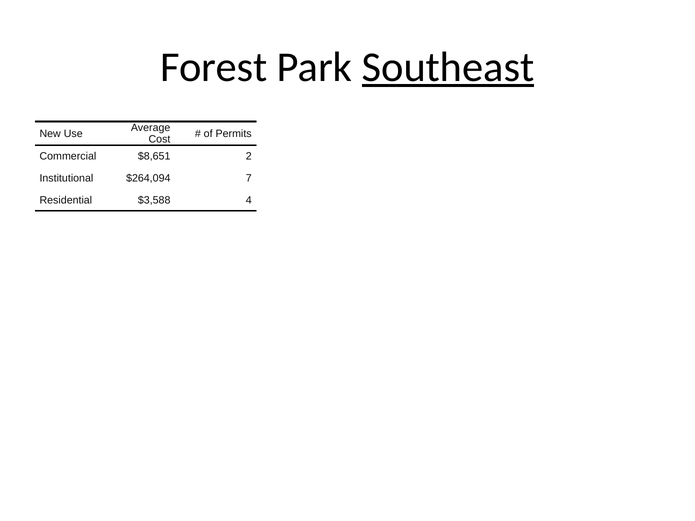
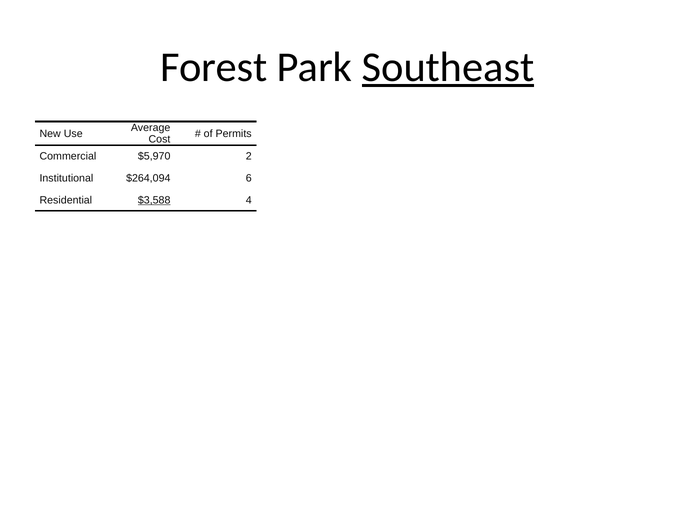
$8,651: $8,651 -> $5,970 (154, 156)
7: 7 -> 6 (249, 178)
$3,588 underline: none -> present (154, 200)
